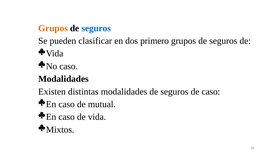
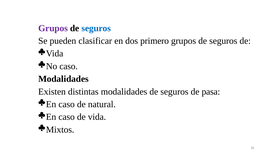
Grupos colour: orange -> purple (53, 28)
de caso: caso -> pasa (211, 91)
mutual: mutual -> natural (102, 104)
